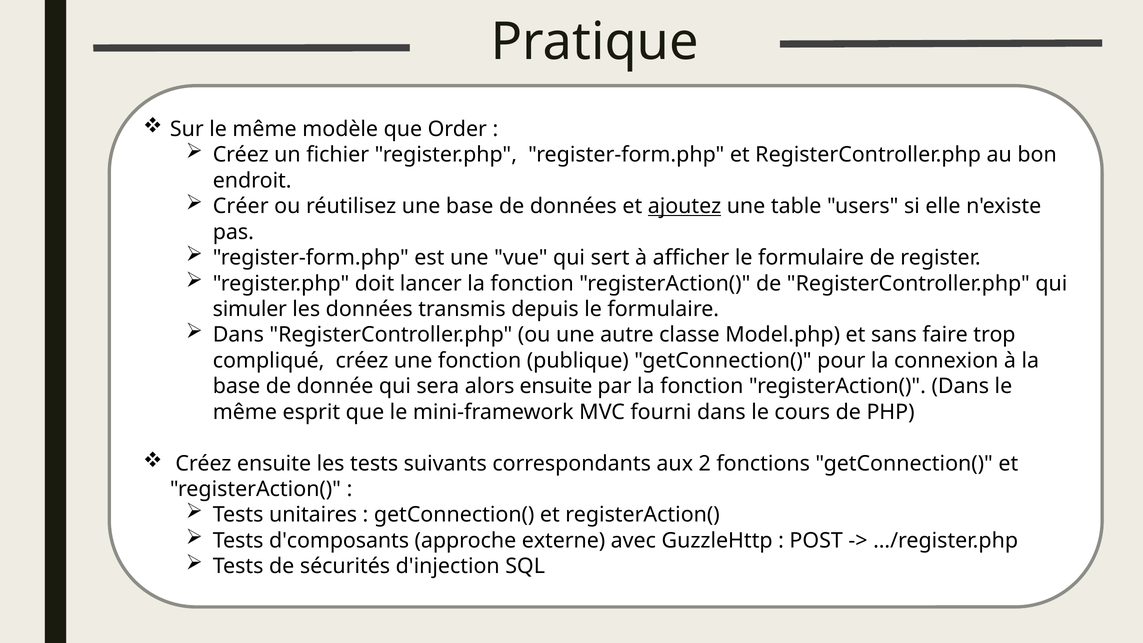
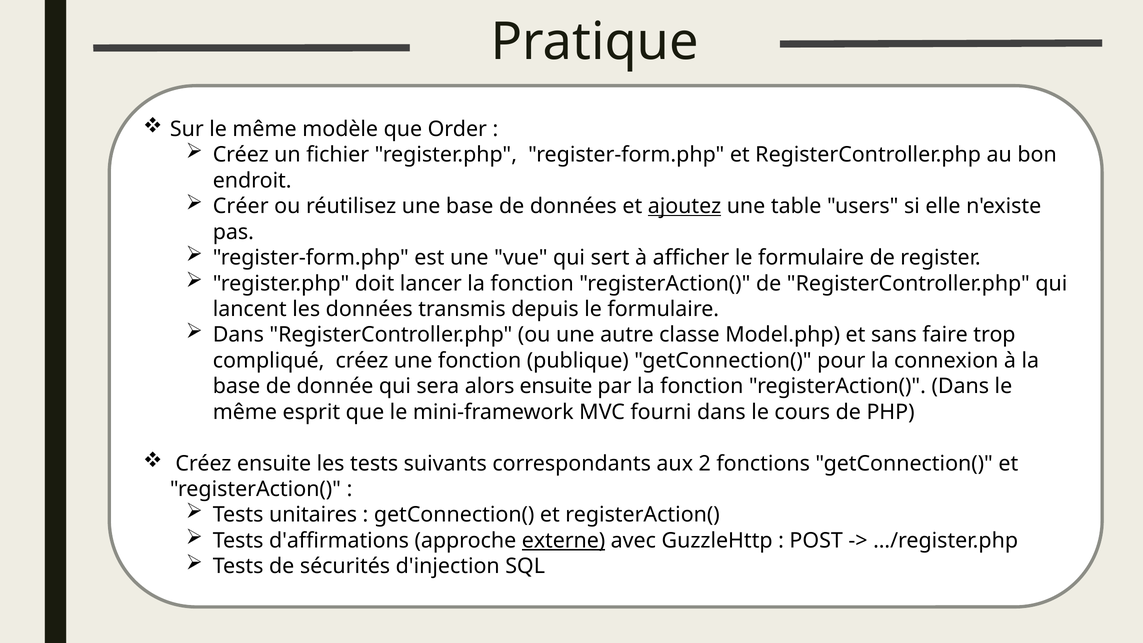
simuler: simuler -> lancent (250, 309)
d'composants: d'composants -> d'affirmations (339, 541)
externe underline: none -> present (563, 541)
